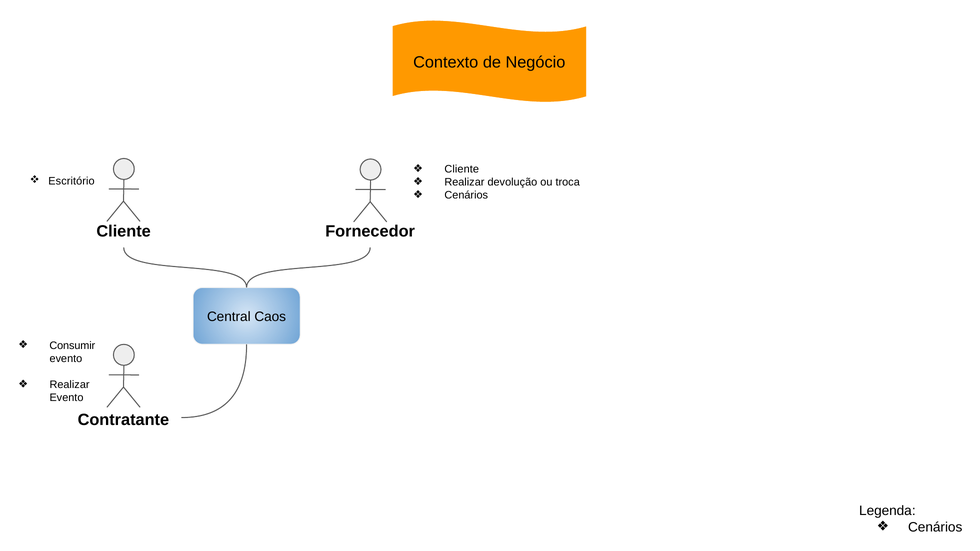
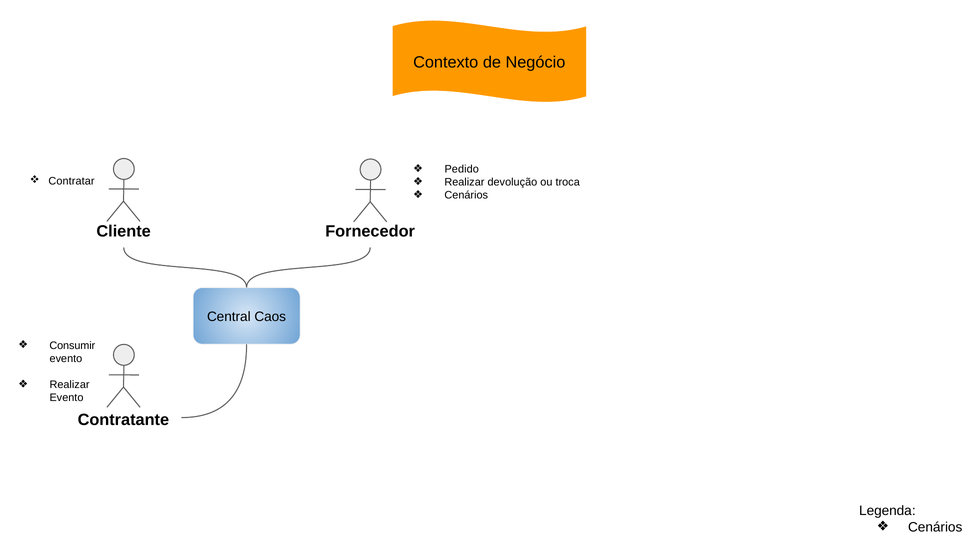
Cliente: Cliente -> Pedido (462, 169)
Escritório: Escritório -> Contratar (72, 181)
